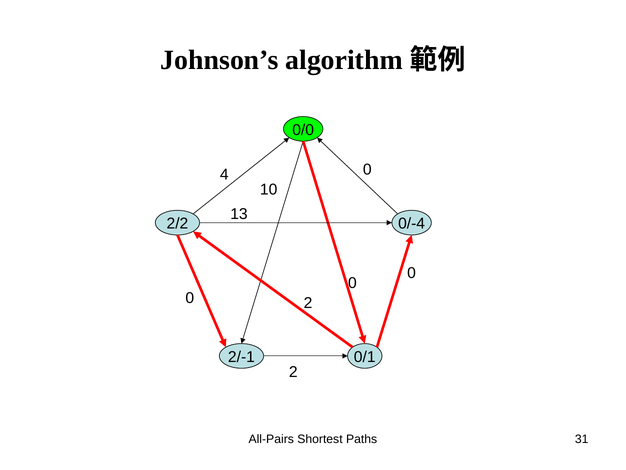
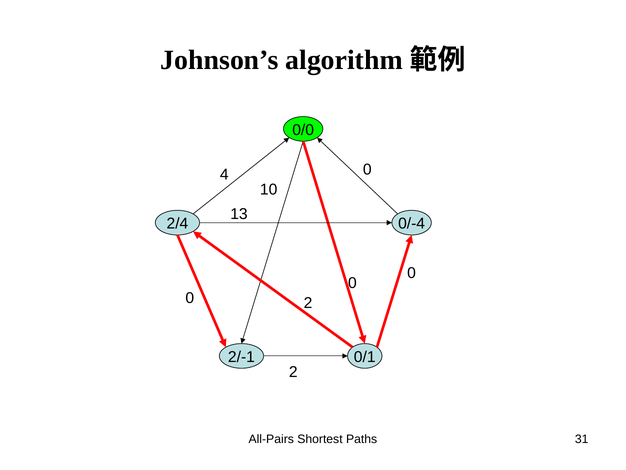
2/2: 2/2 -> 2/4 (177, 223)
